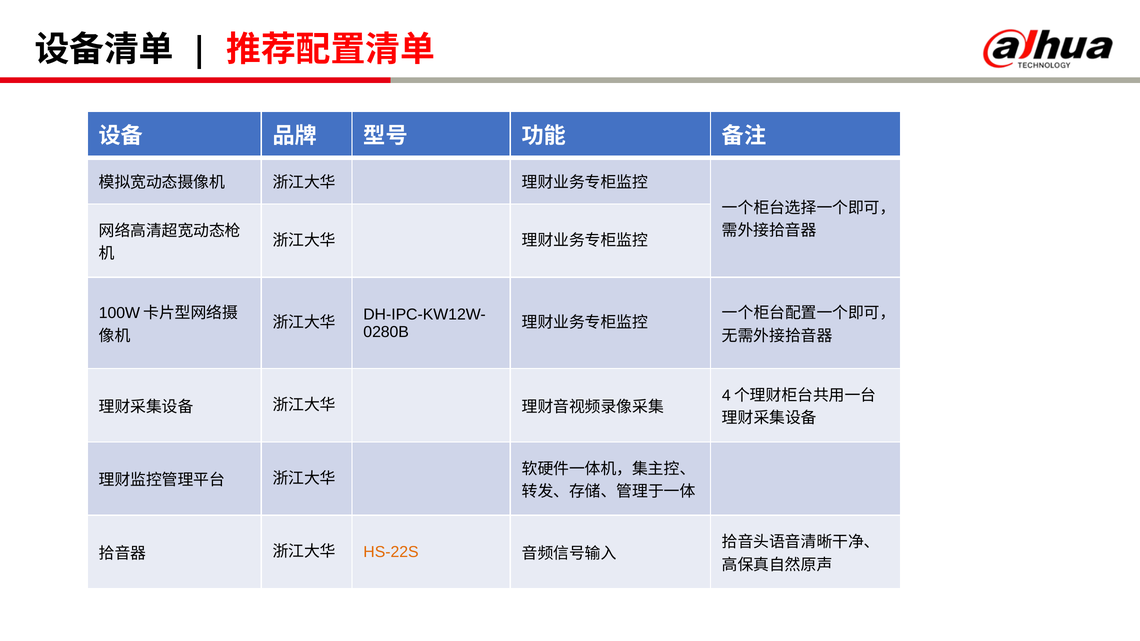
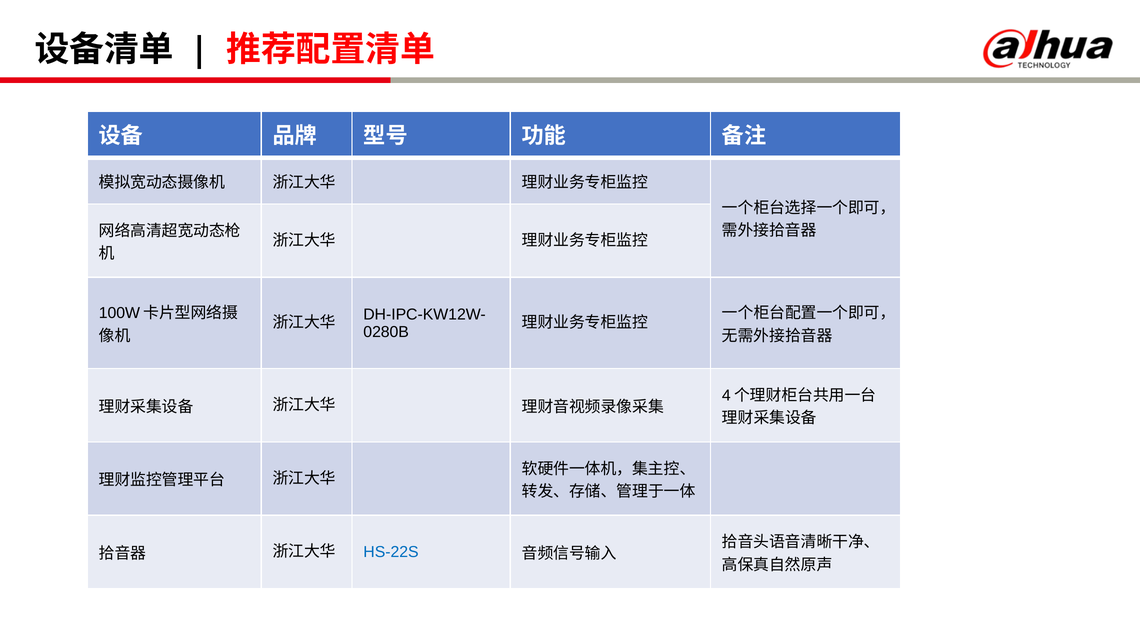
HS-22S colour: orange -> blue (391, 552)
